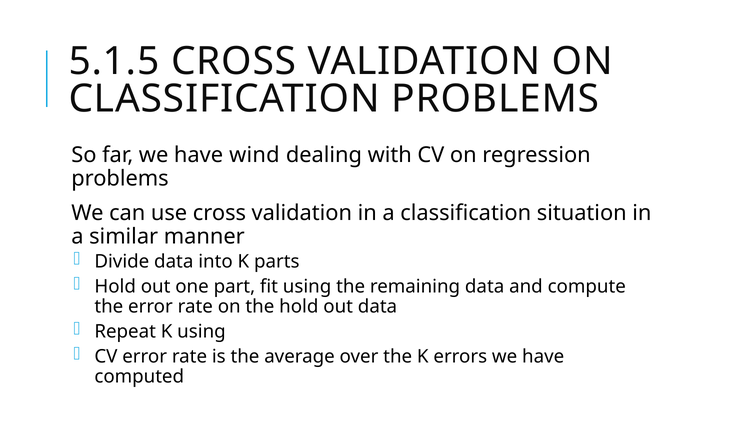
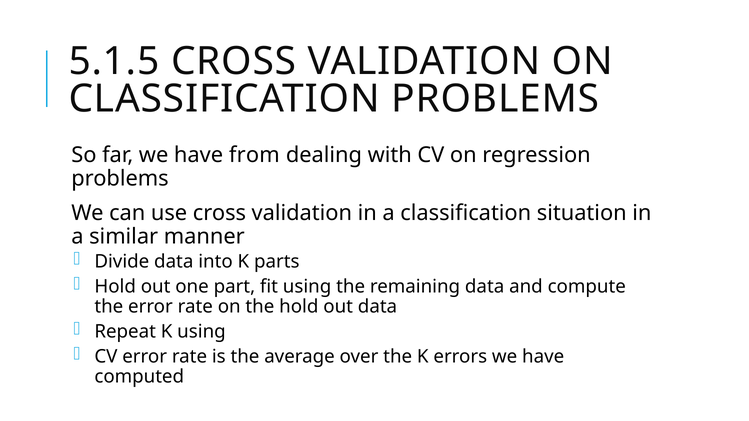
wind: wind -> from (254, 155)
